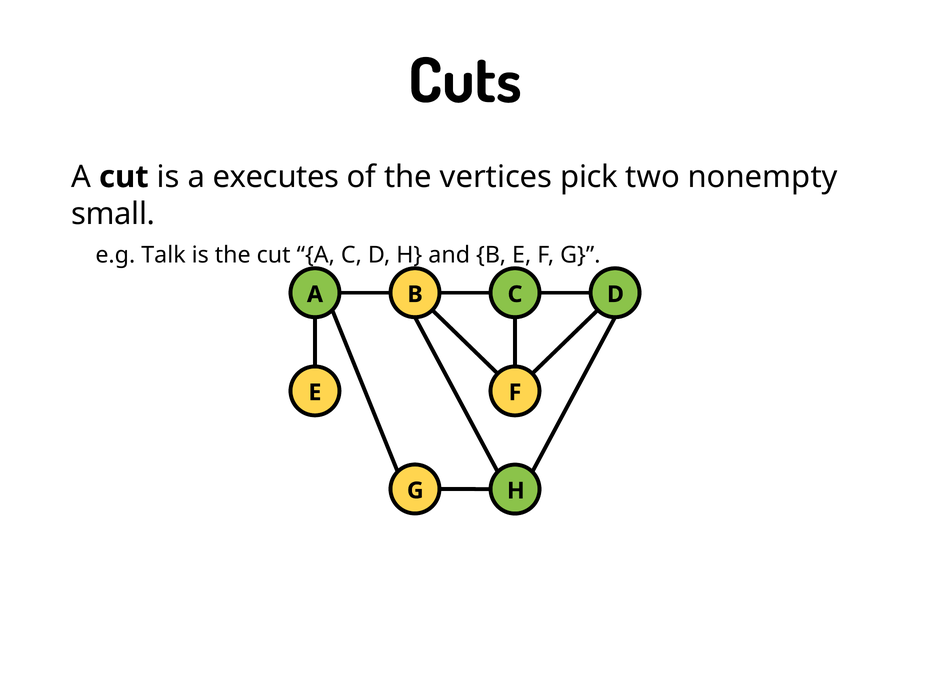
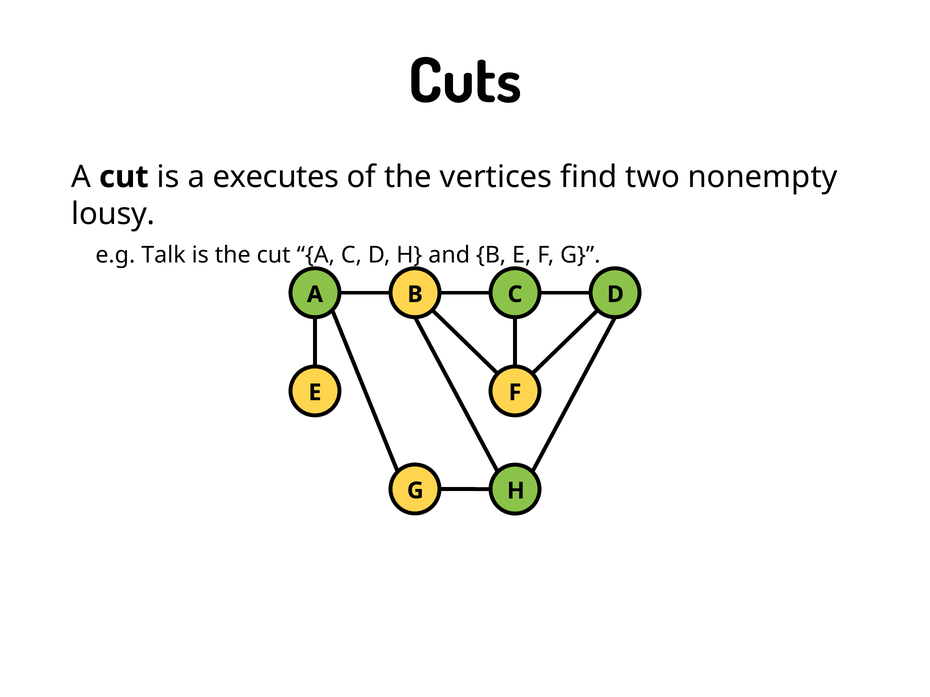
pick: pick -> find (589, 177)
small: small -> lousy (113, 214)
